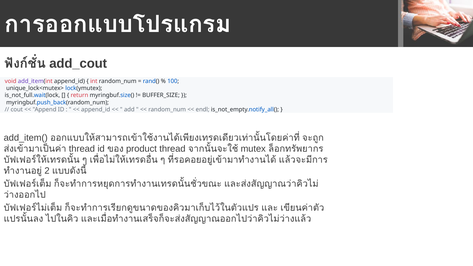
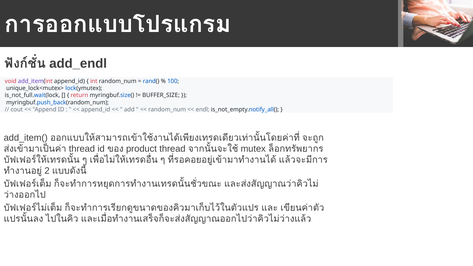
add_cout: add_cout -> add_endl (78, 63)
